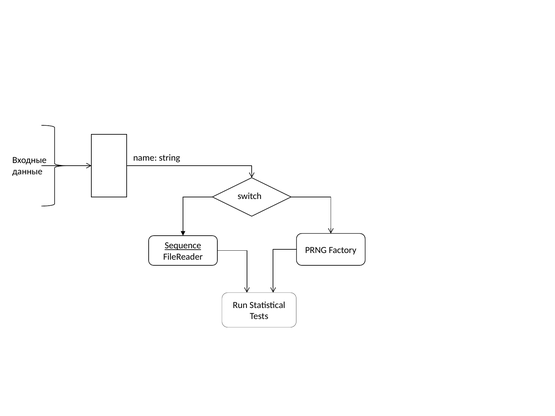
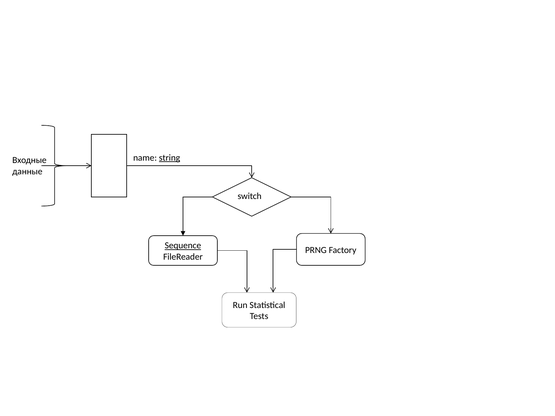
string underline: none -> present (170, 158)
